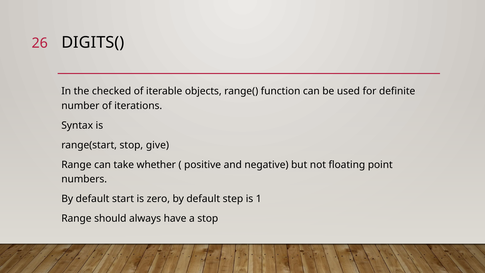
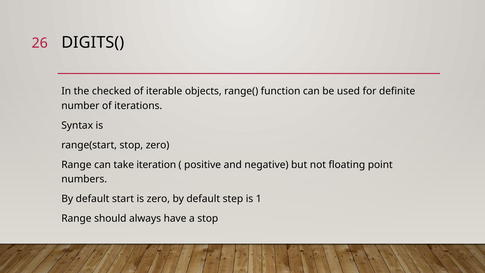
stop give: give -> zero (158, 145)
whether: whether -> iteration (156, 165)
